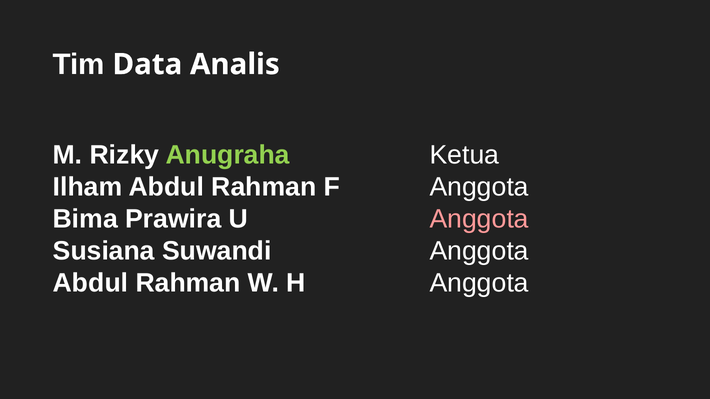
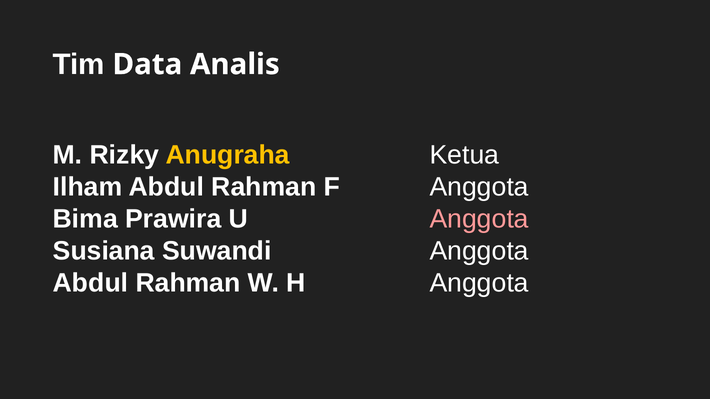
Anugraha colour: light green -> yellow (228, 155)
